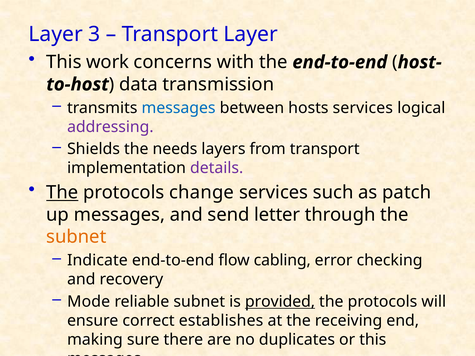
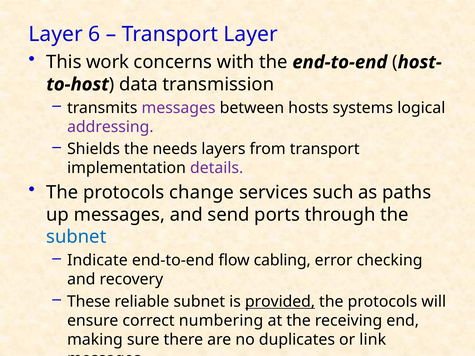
3: 3 -> 6 (94, 34)
messages colour: blue -> purple (179, 108)
hosts services: services -> systems (363, 108)
The underline: present -> none (62, 193)
patch: patch -> paths (407, 193)
letter: letter -> ports (277, 215)
subnet colour: orange -> blue (76, 237)
Mode: Mode -> These (89, 302)
establishes: establishes -> numbering (221, 321)
or this: this -> link (373, 340)
